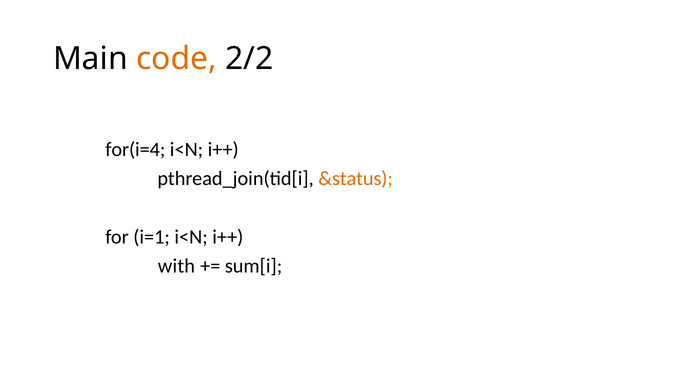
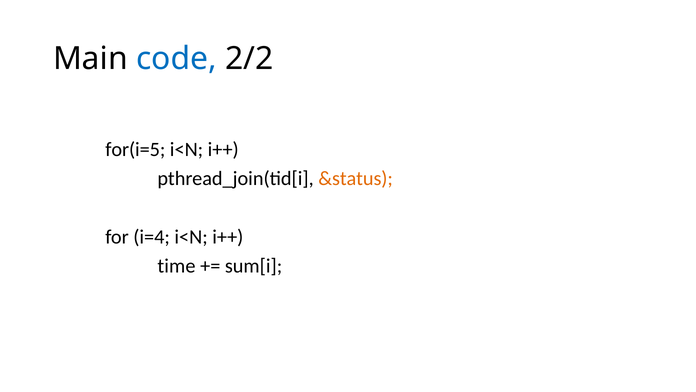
code colour: orange -> blue (176, 58)
for(i=4: for(i=4 -> for(i=5 (135, 149)
i=1: i=1 -> i=4 (152, 237)
with: with -> time (176, 266)
